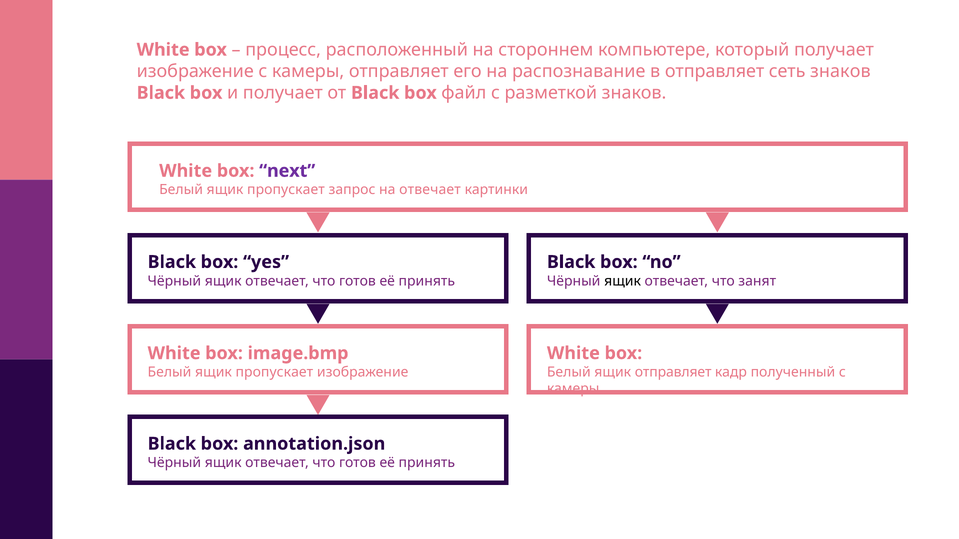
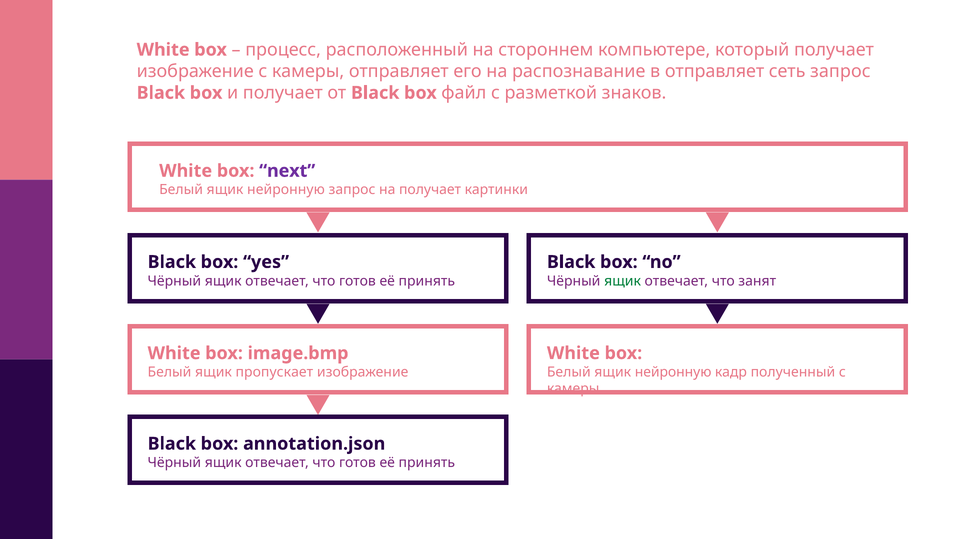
сеть знаков: знаков -> запрос (840, 71)
пропускает: пропускает -> нейронную (286, 190)
на отвечает: отвечает -> получает (430, 190)
ящик colour: black -> green (623, 281)
отправляет: отправляет -> нейронную (673, 372)
